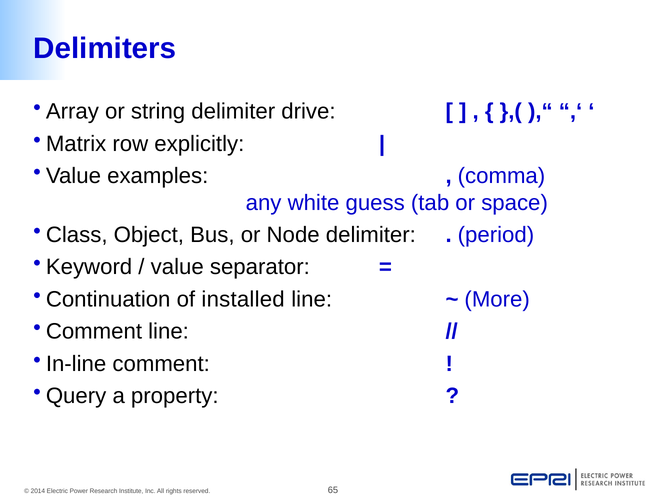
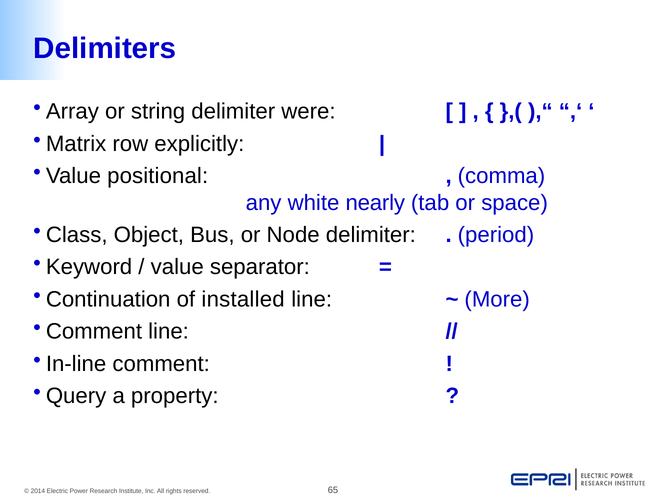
drive: drive -> were (308, 111)
examples: examples -> positional (158, 176)
guess: guess -> nearly (375, 202)
